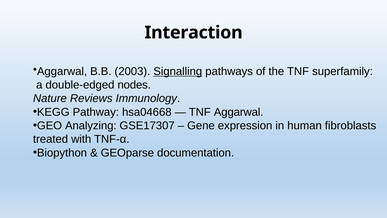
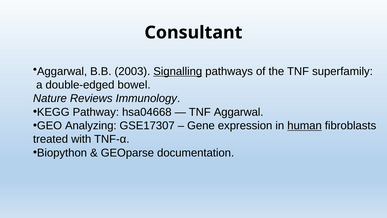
Interaction: Interaction -> Consultant (193, 33)
nodes: nodes -> bowel (134, 85)
human underline: none -> present (305, 125)
